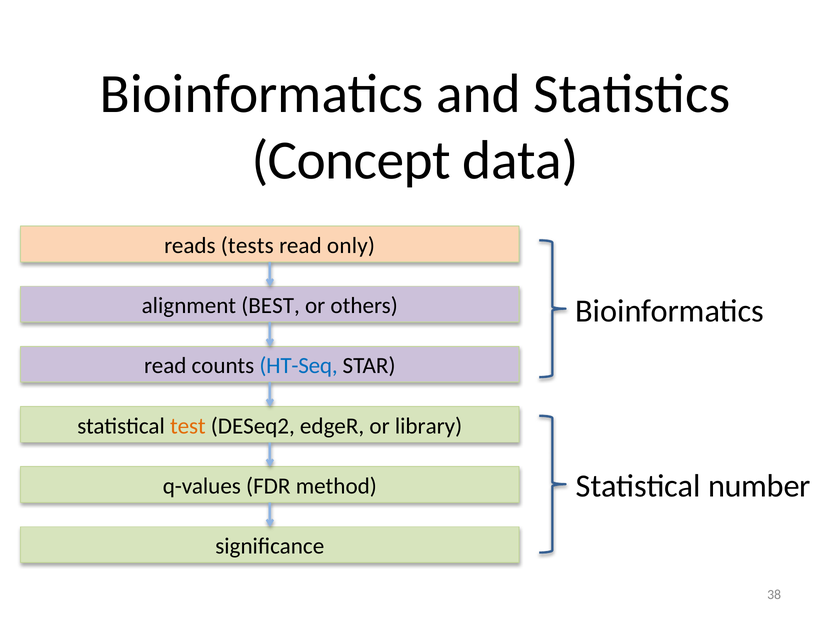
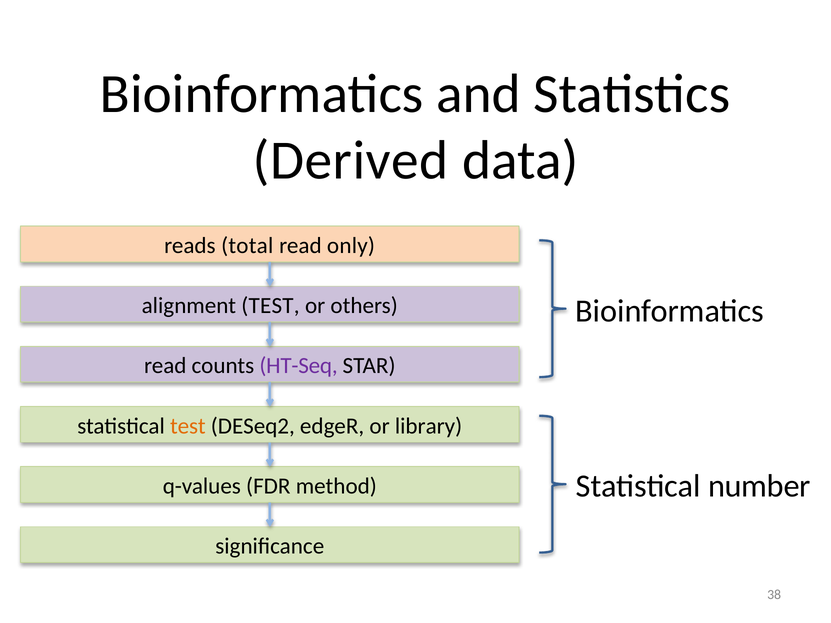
Concept: Concept -> Derived (351, 160)
tests: tests -> total (247, 246)
alignment BEST: BEST -> TEST (270, 306)
HT-Seq colour: blue -> purple (299, 366)
